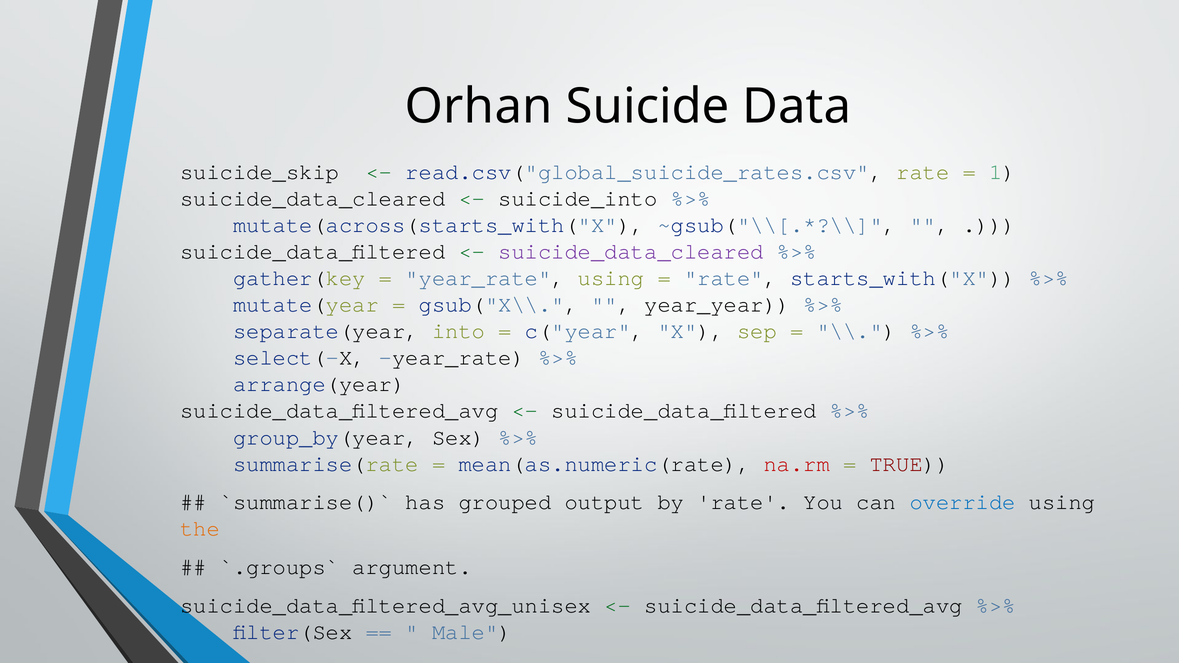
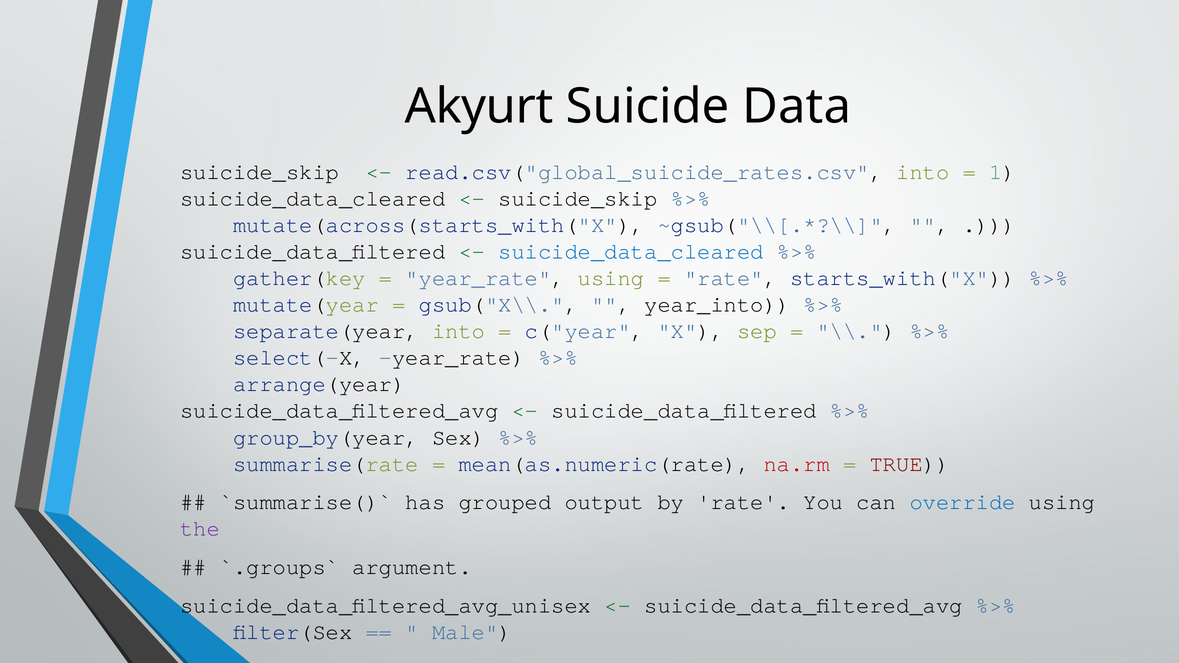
Orhan: Orhan -> Akyurt (479, 107)
read.csv("global_suicide_rates.csv rate: rate -> into (923, 172)
suicide_into: suicide_into -> suicide_skip (578, 199)
suicide_data_cleared colour: purple -> blue (631, 252)
year_year: year_year -> year_into (717, 305)
the colour: orange -> purple (200, 529)
